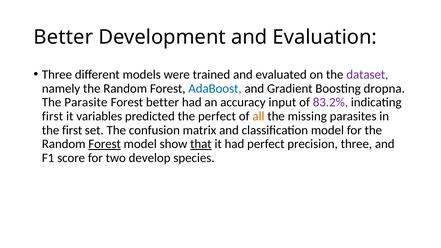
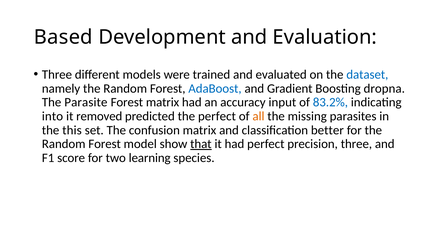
Better: Better -> Based (63, 37)
dataset colour: purple -> blue (367, 75)
Forest better: better -> matrix (163, 102)
83.2% colour: purple -> blue (330, 102)
first: first -> into (52, 116)
variables: variables -> removed (99, 116)
the first: first -> this (72, 130)
classification model: model -> better (327, 130)
Forest underline: present -> none (105, 144)
develop: develop -> learning (150, 158)
